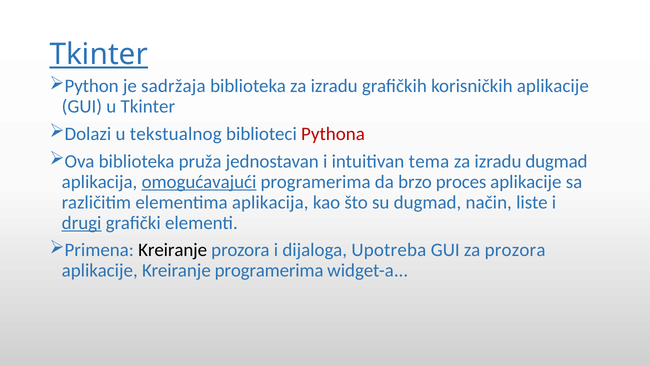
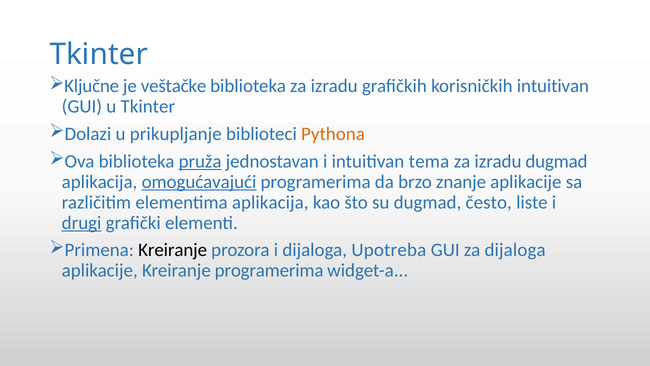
Tkinter underline: present -> none (99, 55)
Python: Python -> Ključne (92, 86)
sadržaja: sadržaja -> veštačke (174, 86)
korisničkih aplikacije: aplikacije -> intuitivan (553, 86)
tekstualnog: tekstualnog -> prikupljanje (176, 134)
Pythona colour: red -> orange (333, 134)
pruža underline: none -> present (200, 161)
proces: proces -> znanje (461, 182)
način: način -> često (489, 202)
za prozora: prozora -> dijaloga (515, 250)
